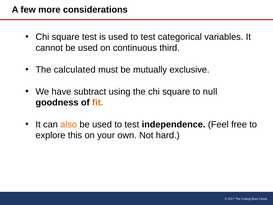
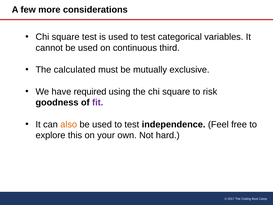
subtract: subtract -> required (90, 92)
null: null -> risk (210, 92)
fit colour: orange -> purple (98, 102)
